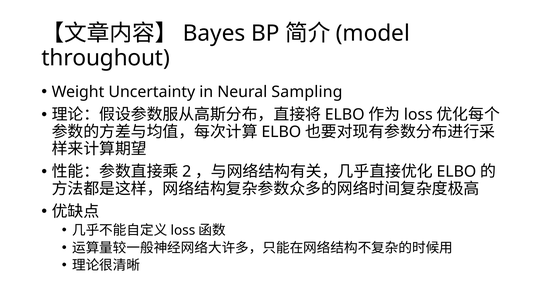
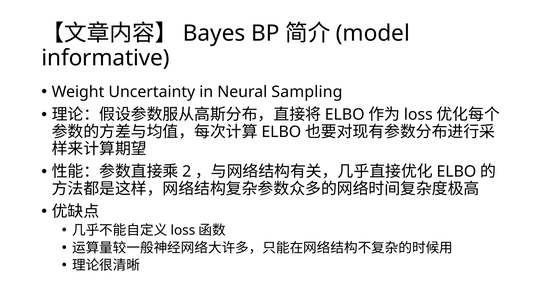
throughout: throughout -> informative (106, 58)
